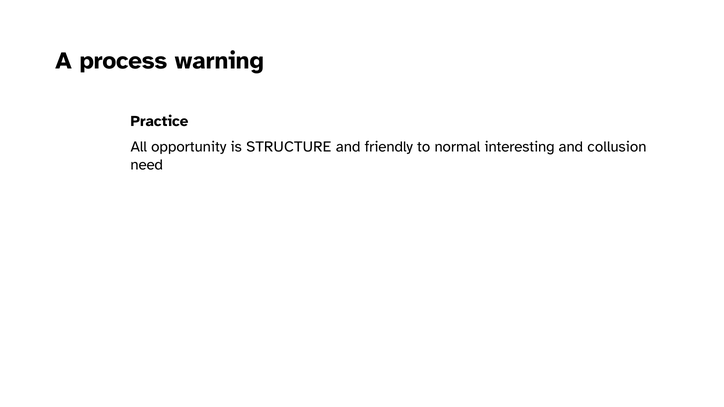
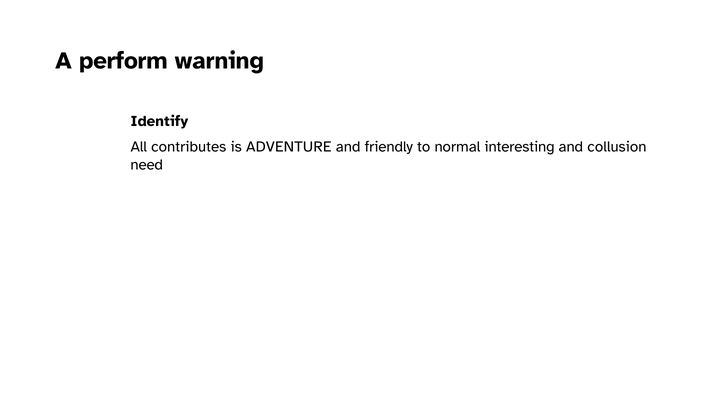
process: process -> perform (123, 61)
Practice: Practice -> Identify (159, 121)
opportunity: opportunity -> contributes (189, 147)
STRUCTURE: STRUCTURE -> ADVENTURE (289, 147)
